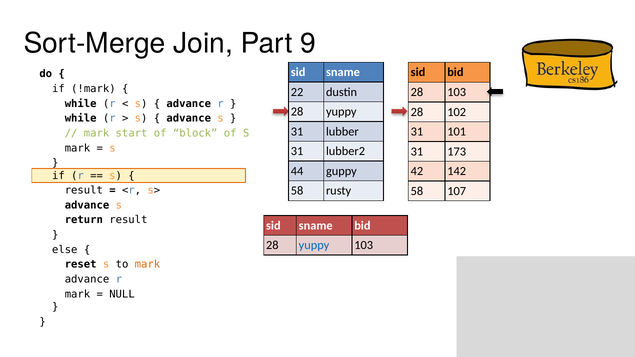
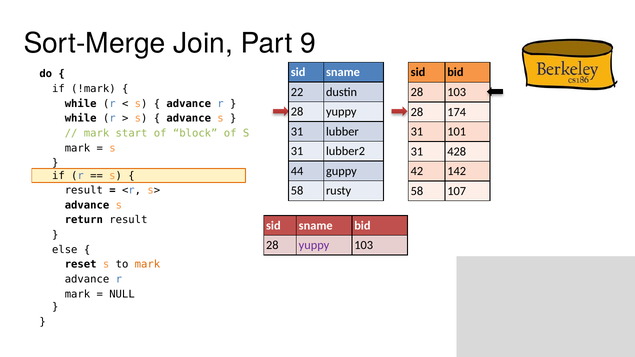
102: 102 -> 174 (457, 112)
173: 173 -> 428 (457, 152)
yuppy colour: blue -> purple (314, 245)
